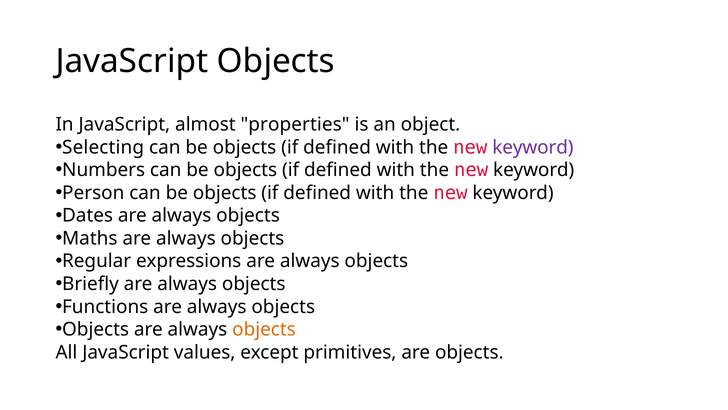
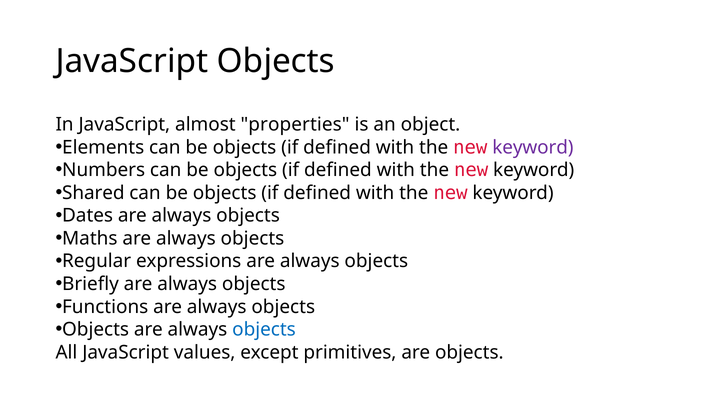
Selecting: Selecting -> Elements (103, 147)
Person: Person -> Shared (93, 193)
objects colour: orange -> blue (264, 329)
